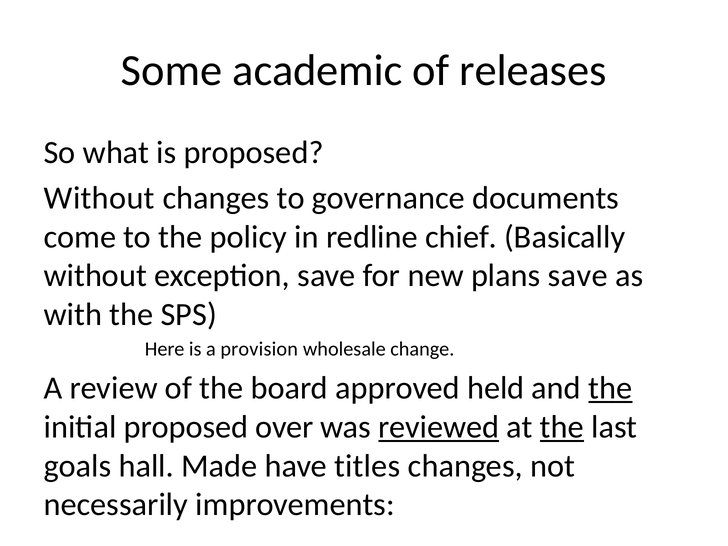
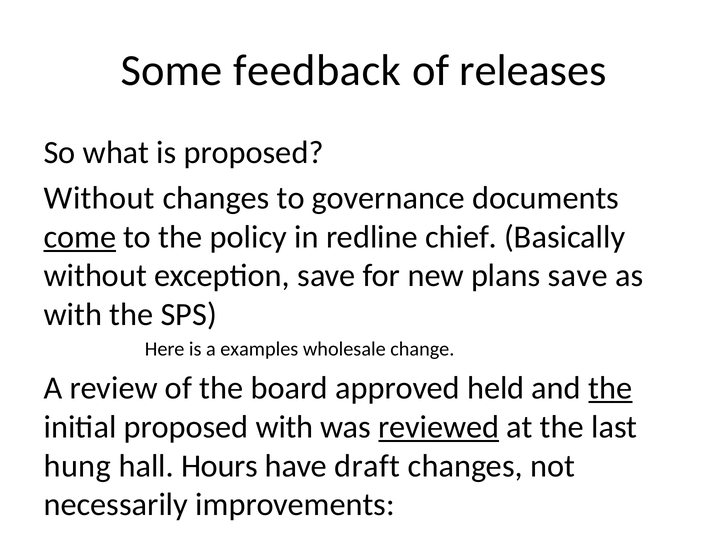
academic: academic -> feedback (317, 70)
come underline: none -> present (80, 237)
provision: provision -> examples (259, 349)
proposed over: over -> with (284, 427)
the underline: present -> none (562, 427)
goals: goals -> hung (77, 466)
Made: Made -> Hours (219, 466)
titles: titles -> draft (367, 466)
